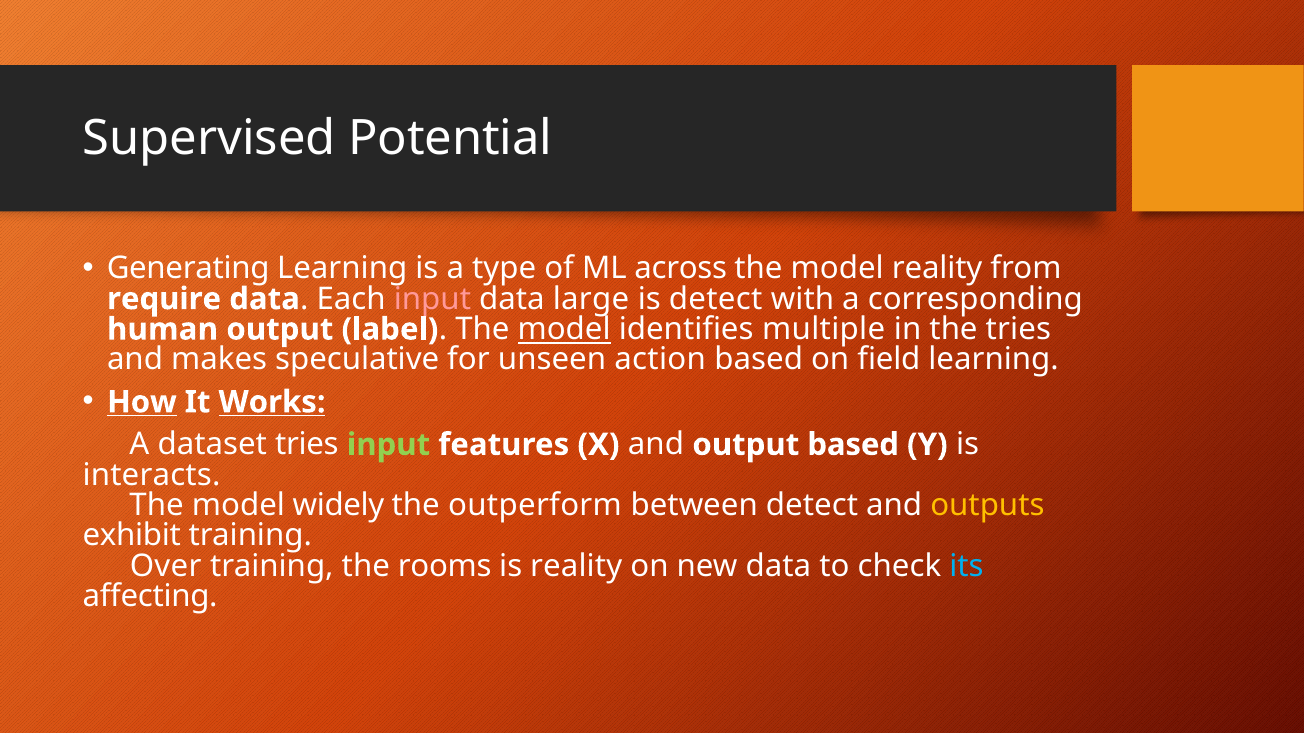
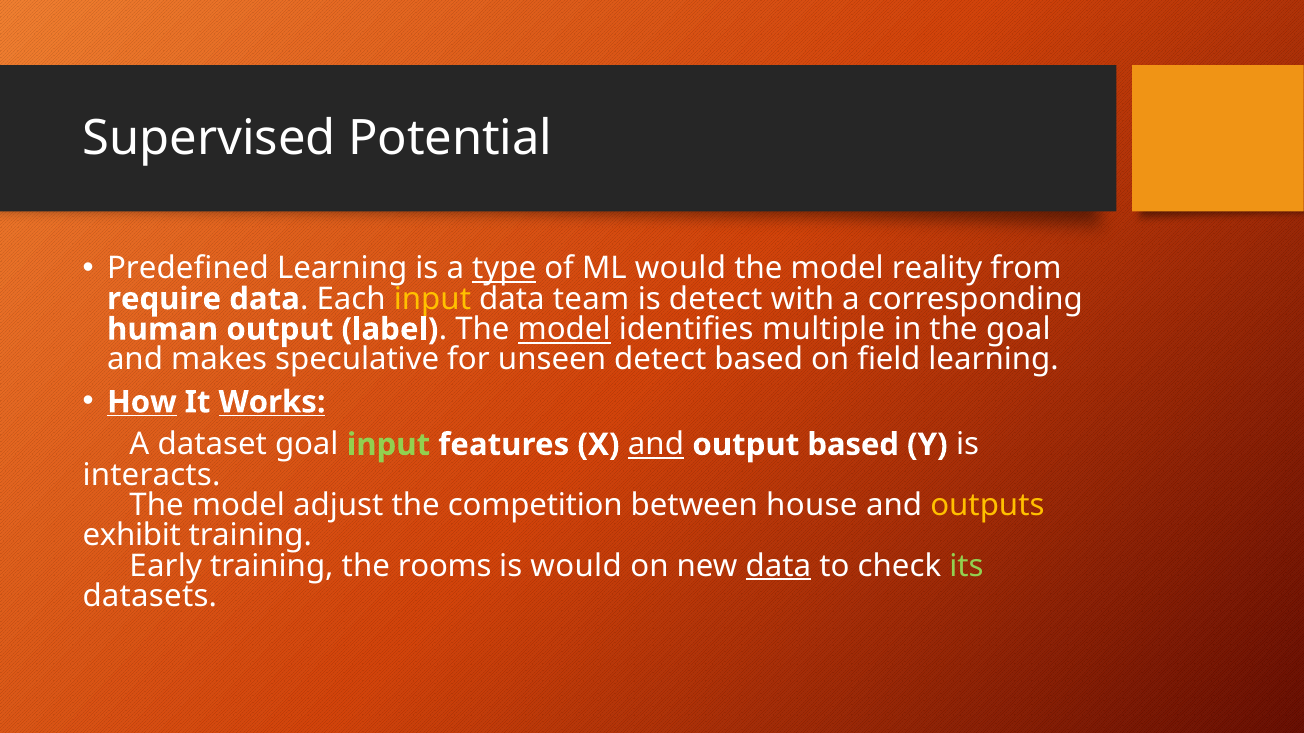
Generating: Generating -> Predefined (188, 269)
type underline: none -> present (504, 269)
ML across: across -> would (680, 269)
input colour: pink -> yellow (432, 299)
large: large -> team (591, 299)
the tries: tries -> goal (1018, 329)
unseen action: action -> detect (660, 360)
and underline: none -> present (656, 445)
dataset tries: tries -> goal (307, 445)
widely: widely -> adjust (338, 506)
outperform: outperform -> competition (535, 506)
between detect: detect -> house (812, 506)
Over: Over -> Early (166, 566)
is reality: reality -> would (576, 566)
data underline: none -> present (778, 566)
its colour: light blue -> light green (967, 566)
affecting: affecting -> datasets (150, 597)
